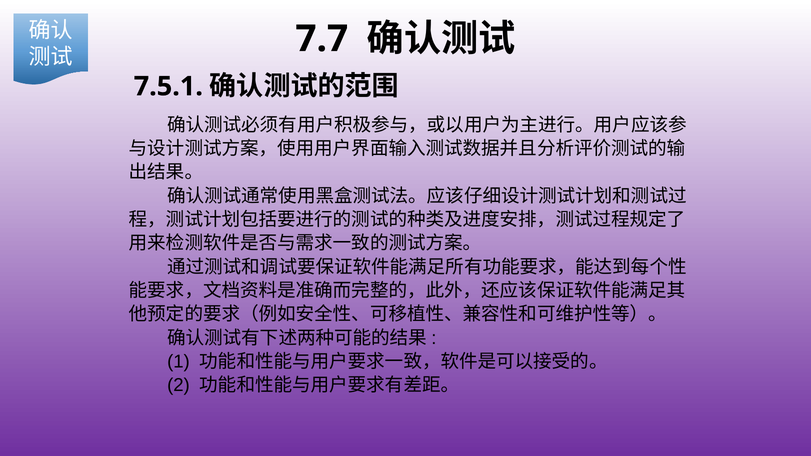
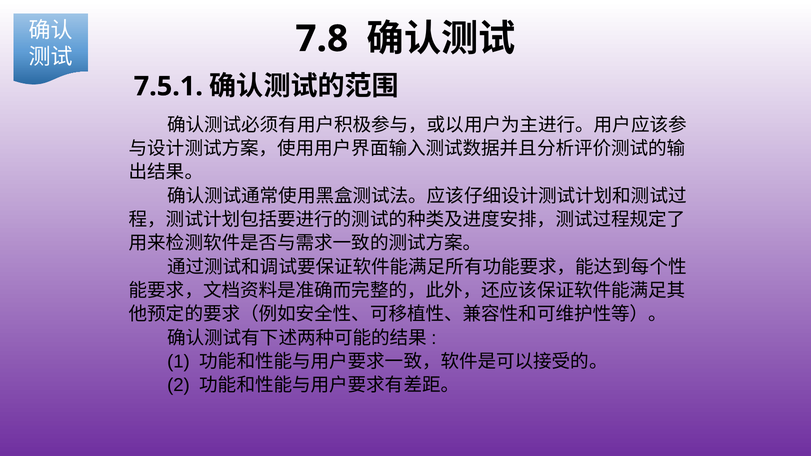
7.7: 7.7 -> 7.8 (322, 39)
